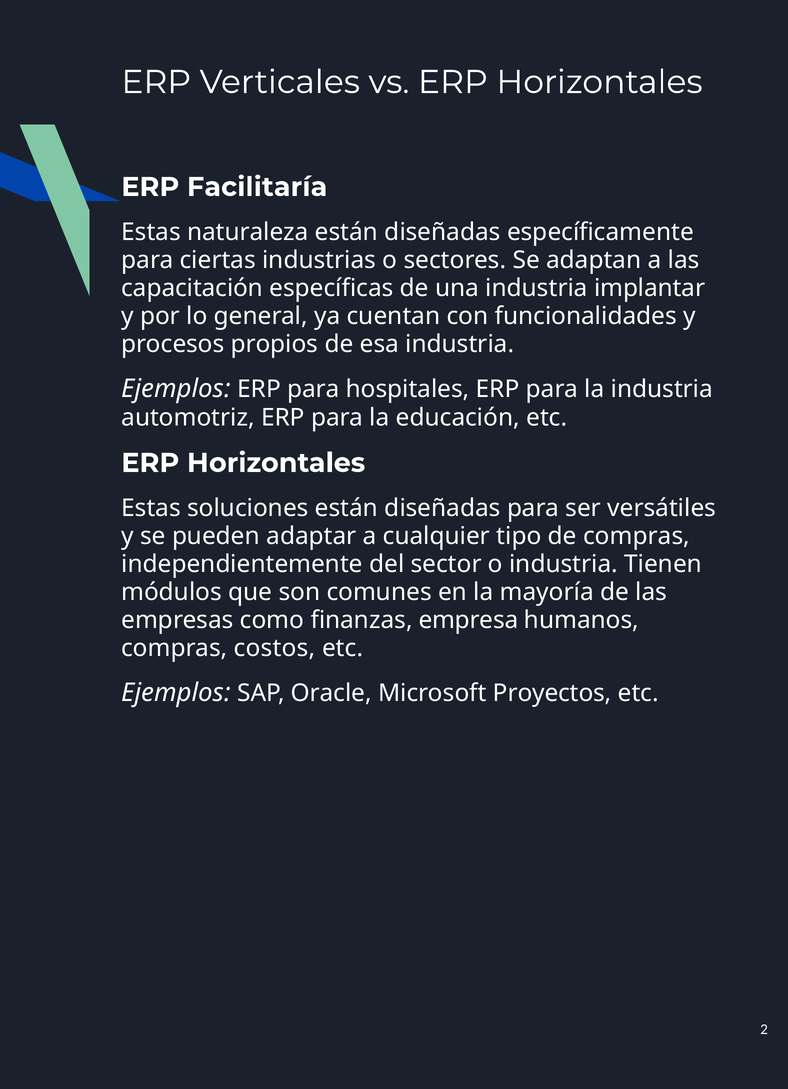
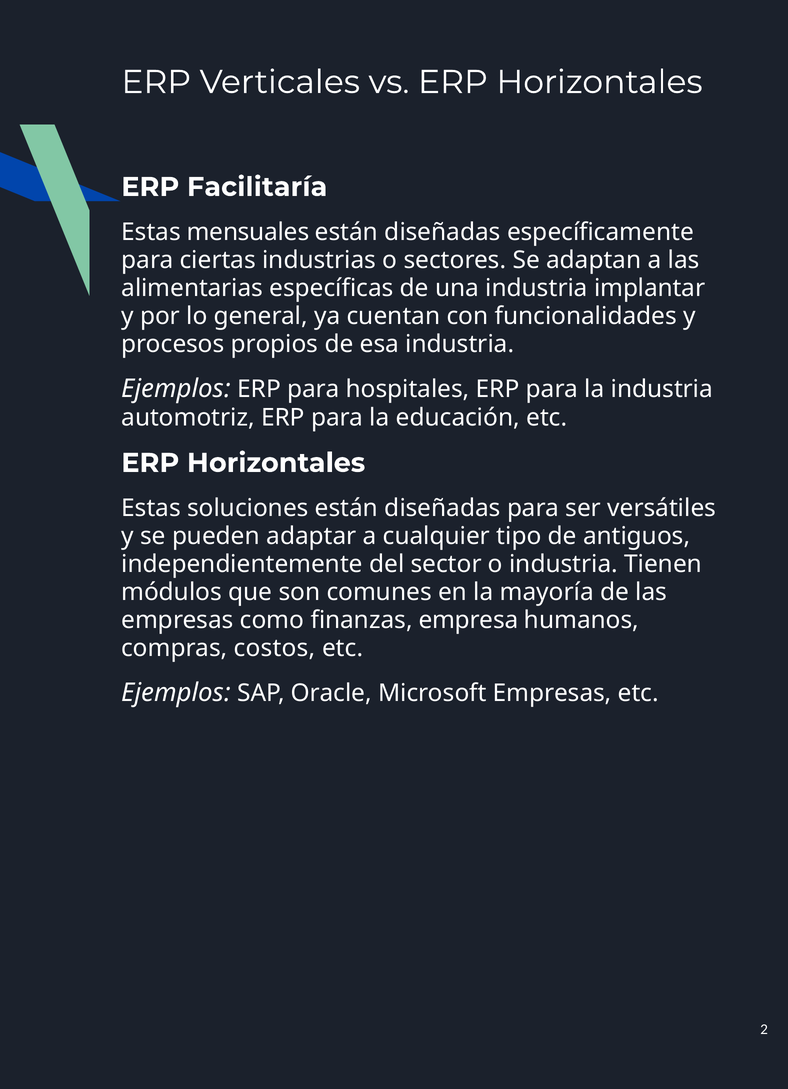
naturaleza: naturaleza -> mensuales (248, 232)
capacitación: capacitación -> alimentarias (192, 288)
de compras: compras -> antiguos (637, 536)
Microsoft Proyectos: Proyectos -> Empresas (552, 693)
